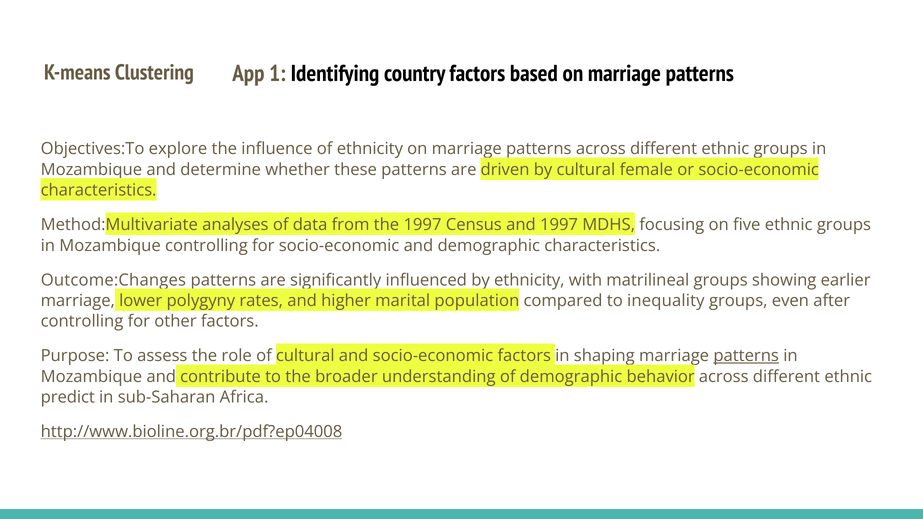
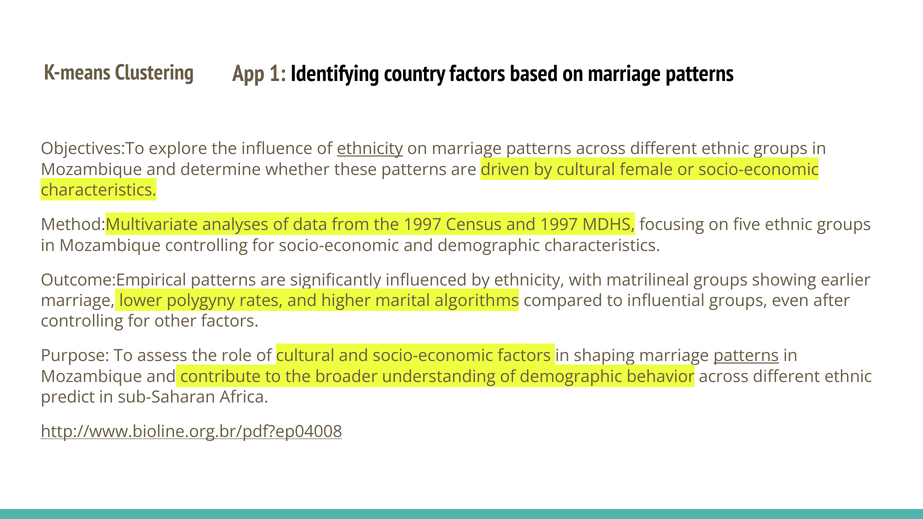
ethnicity underline: none -> present (370, 149)
Outcome:Changes: Outcome:Changes -> Outcome:Empirical (114, 280)
population: population -> algorithms (477, 301)
inequality: inequality -> influential (666, 301)
